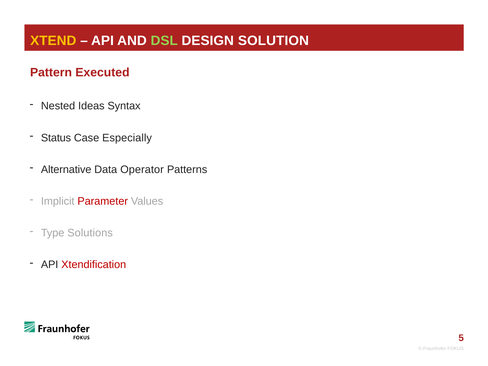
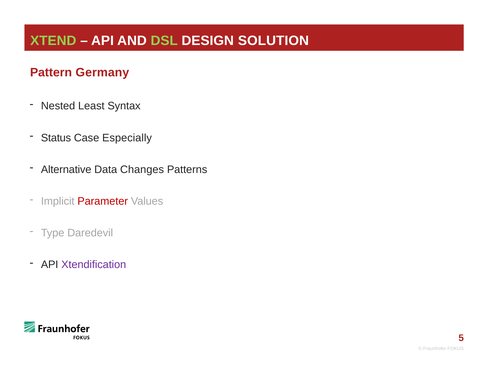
XTEND colour: yellow -> light green (53, 41)
Executed: Executed -> Germany (102, 72)
Ideas: Ideas -> Least (91, 106)
Operator: Operator -> Changes (142, 170)
Solutions: Solutions -> Daredevil (90, 233)
Xtendification colour: red -> purple (94, 265)
